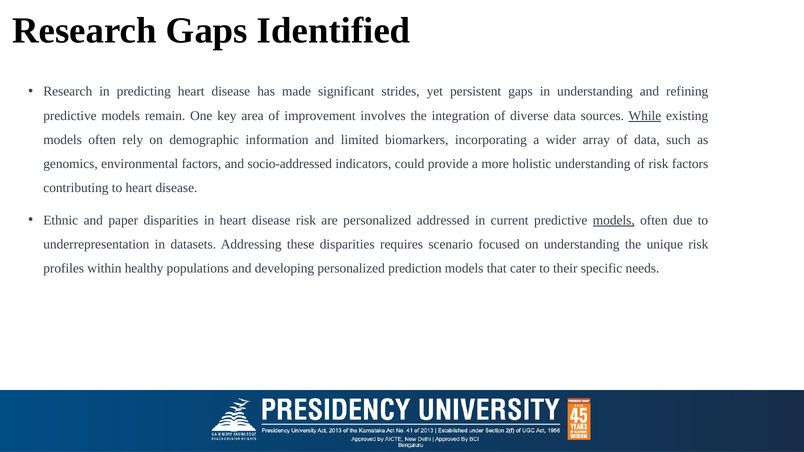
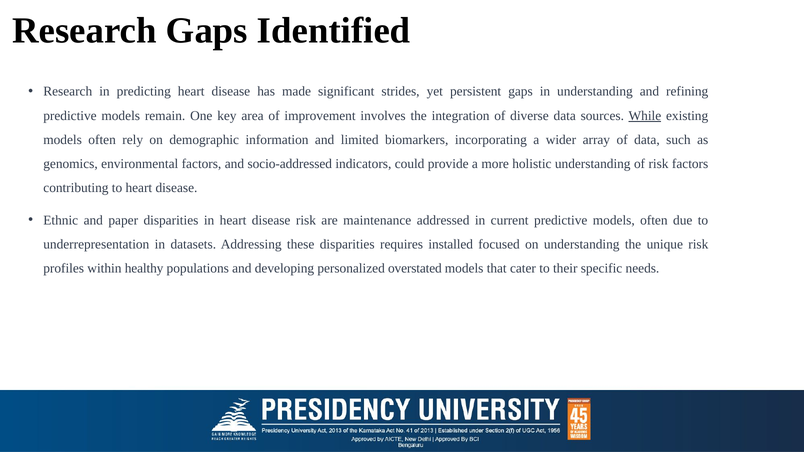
are personalized: personalized -> maintenance (377, 220)
models underline: present -> none (614, 220)
scenario: scenario -> installed (451, 244)
prediction: prediction -> overstated (415, 268)
